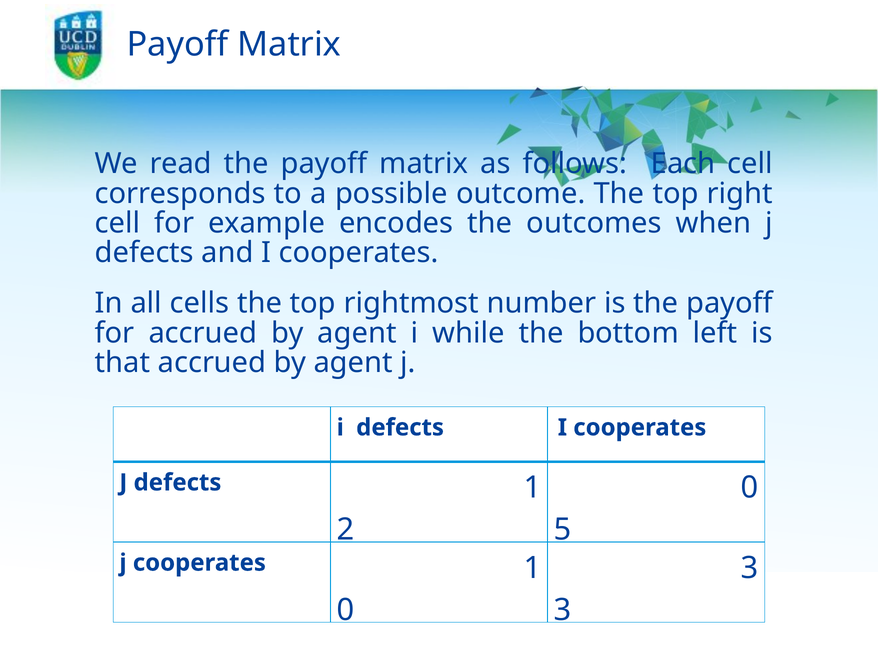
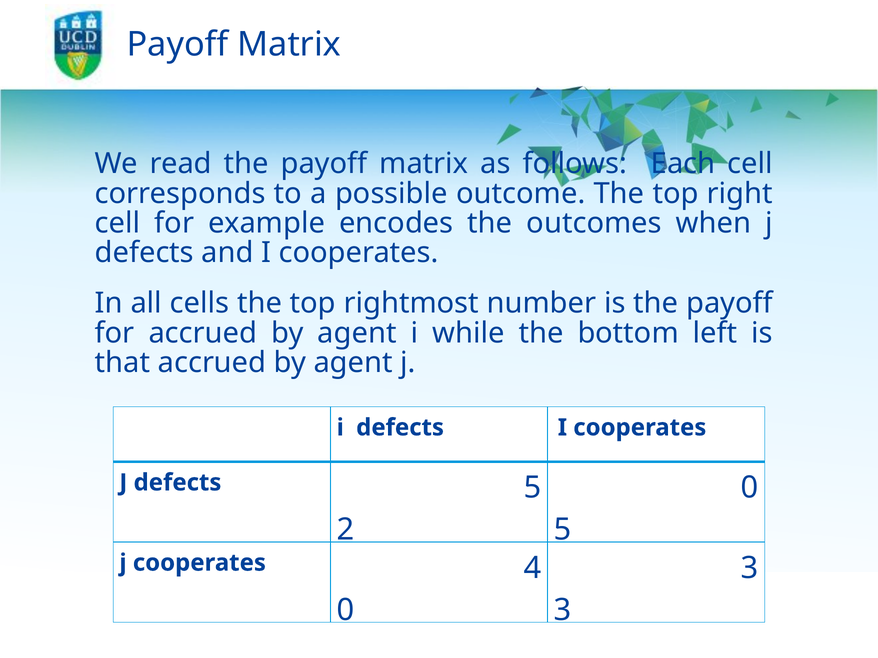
defects 1: 1 -> 5 (533, 488)
cooperates 1: 1 -> 4 (533, 568)
